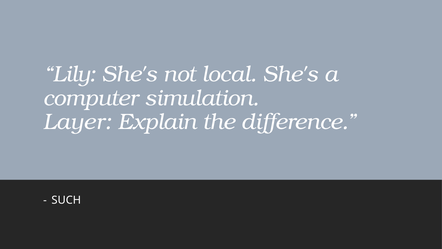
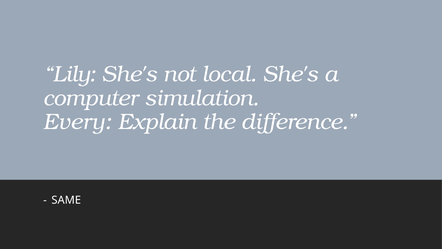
Layer: Layer -> Every (77, 122)
SUCH: SUCH -> SAME (66, 200)
